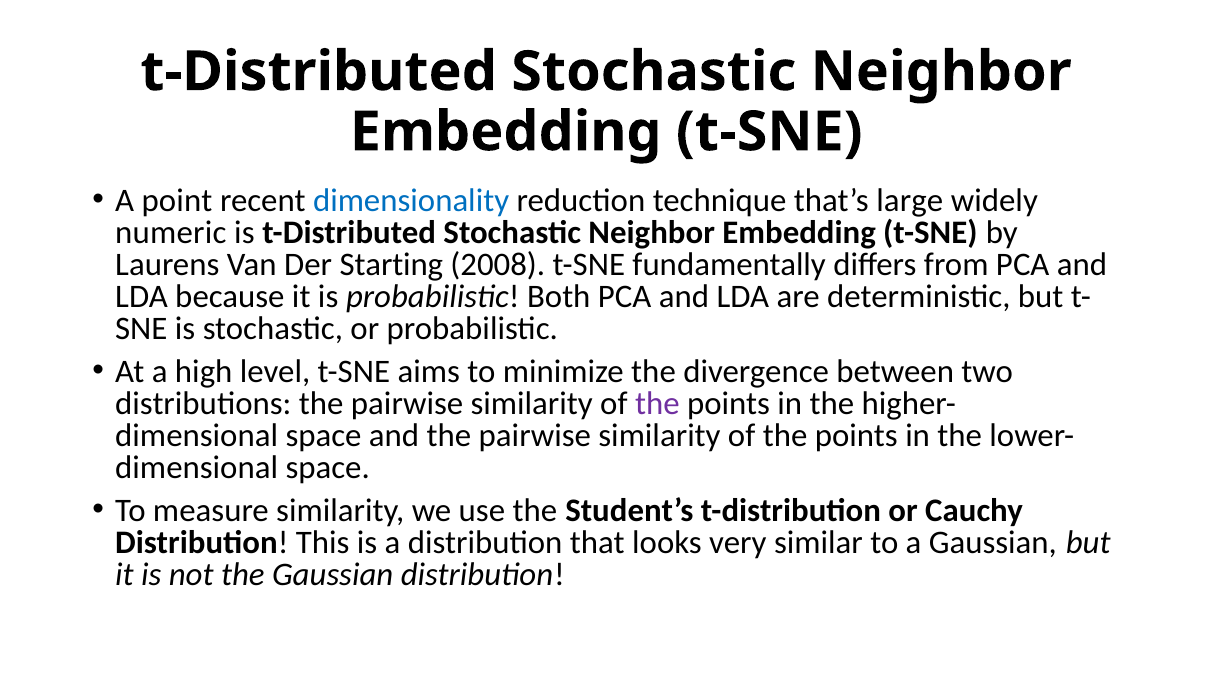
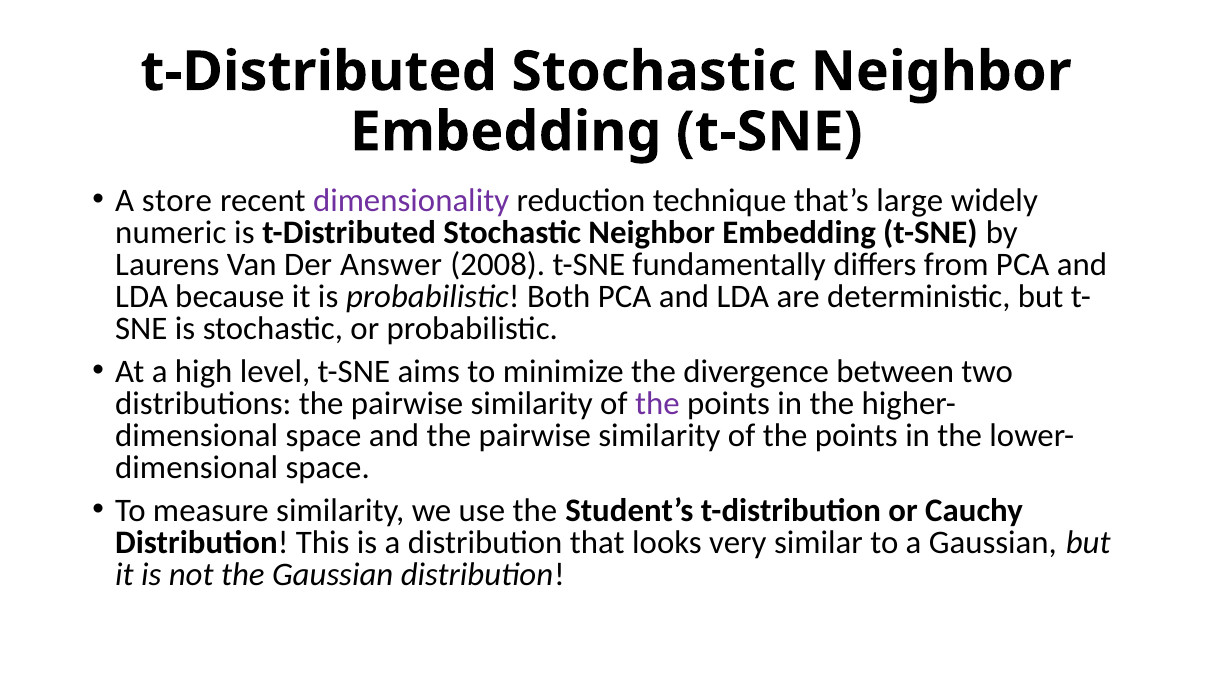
point: point -> store (177, 201)
dimensionality colour: blue -> purple (411, 201)
Starting: Starting -> Answer (391, 265)
